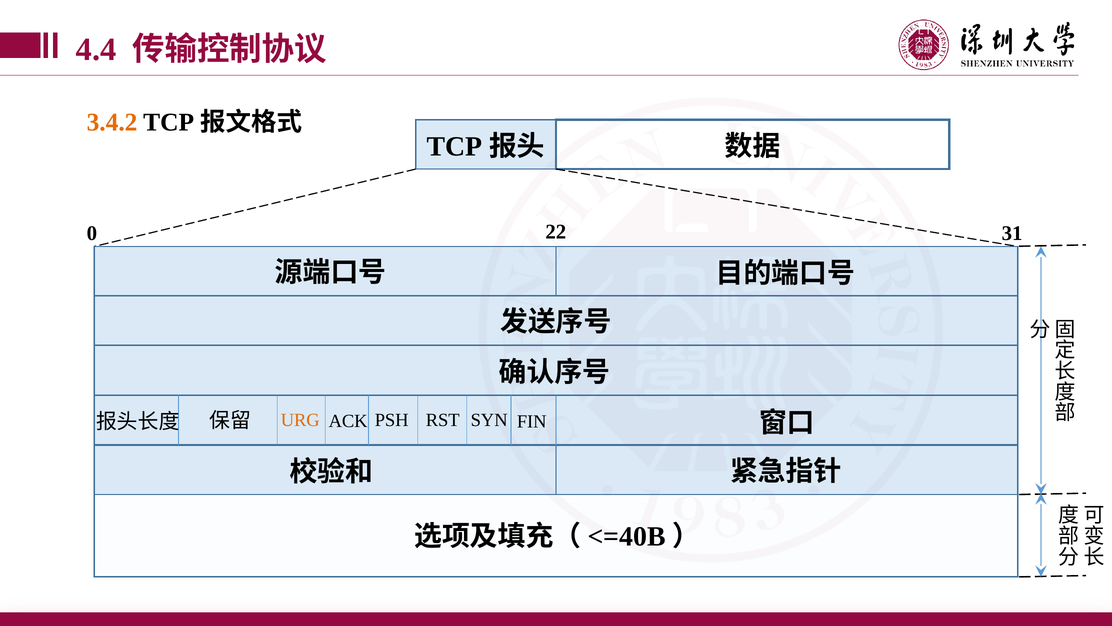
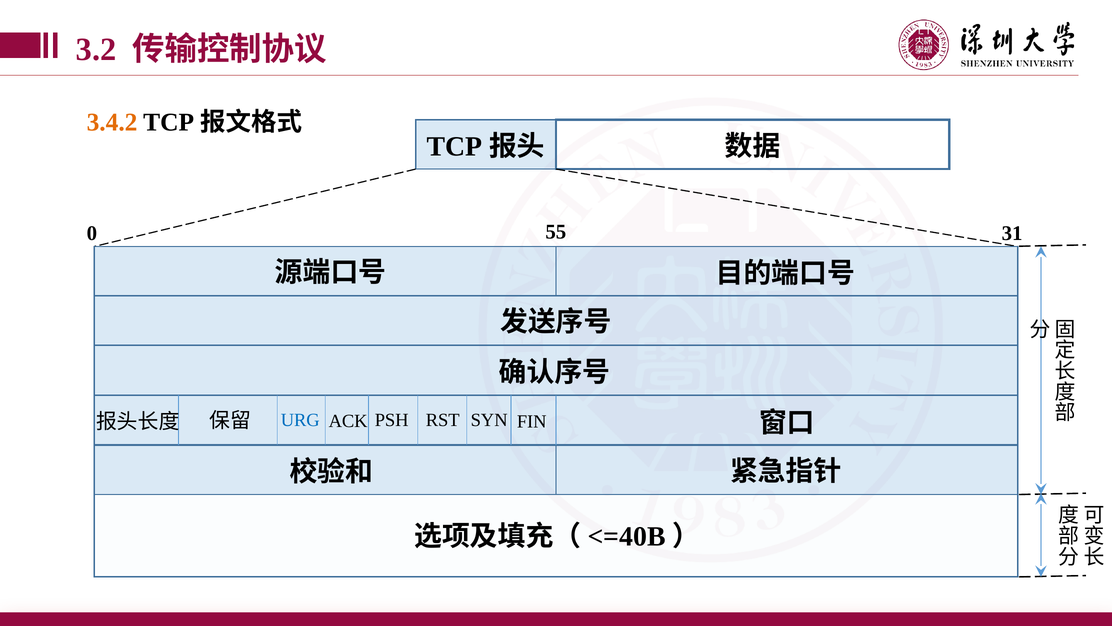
4.4: 4.4 -> 3.2 (96, 49)
22: 22 -> 55 (556, 232)
URG colour: orange -> blue (300, 420)
